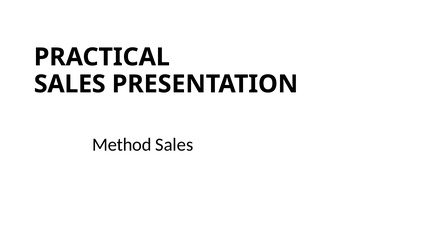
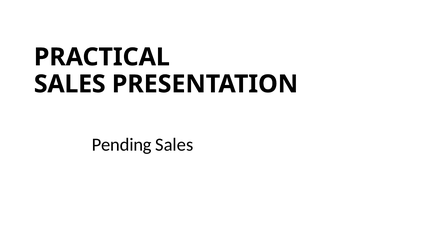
Method: Method -> Pending (122, 145)
